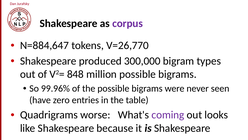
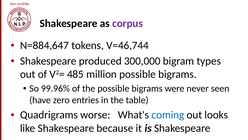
V=26,770: V=26,770 -> V=46,744 (128, 45)
848: 848 -> 485 (75, 74)
coming colour: purple -> blue (168, 115)
